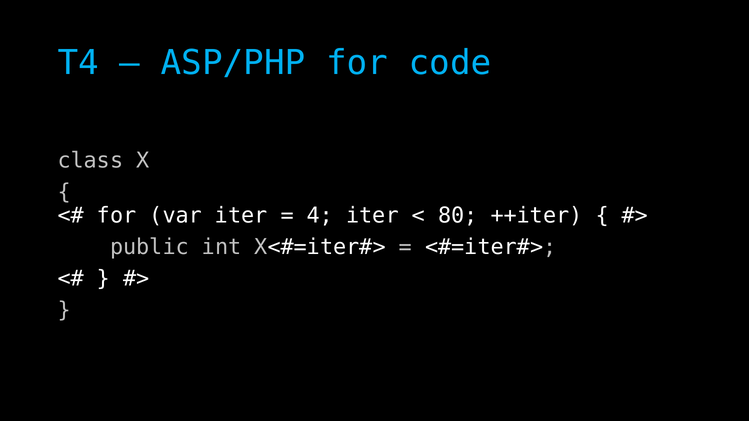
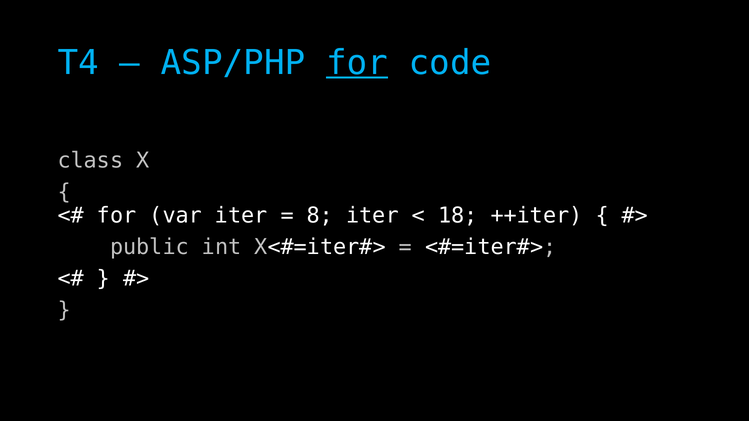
for underline: none -> present (357, 63)
4: 4 -> 8 (320, 216)
80: 80 -> 18 (458, 216)
